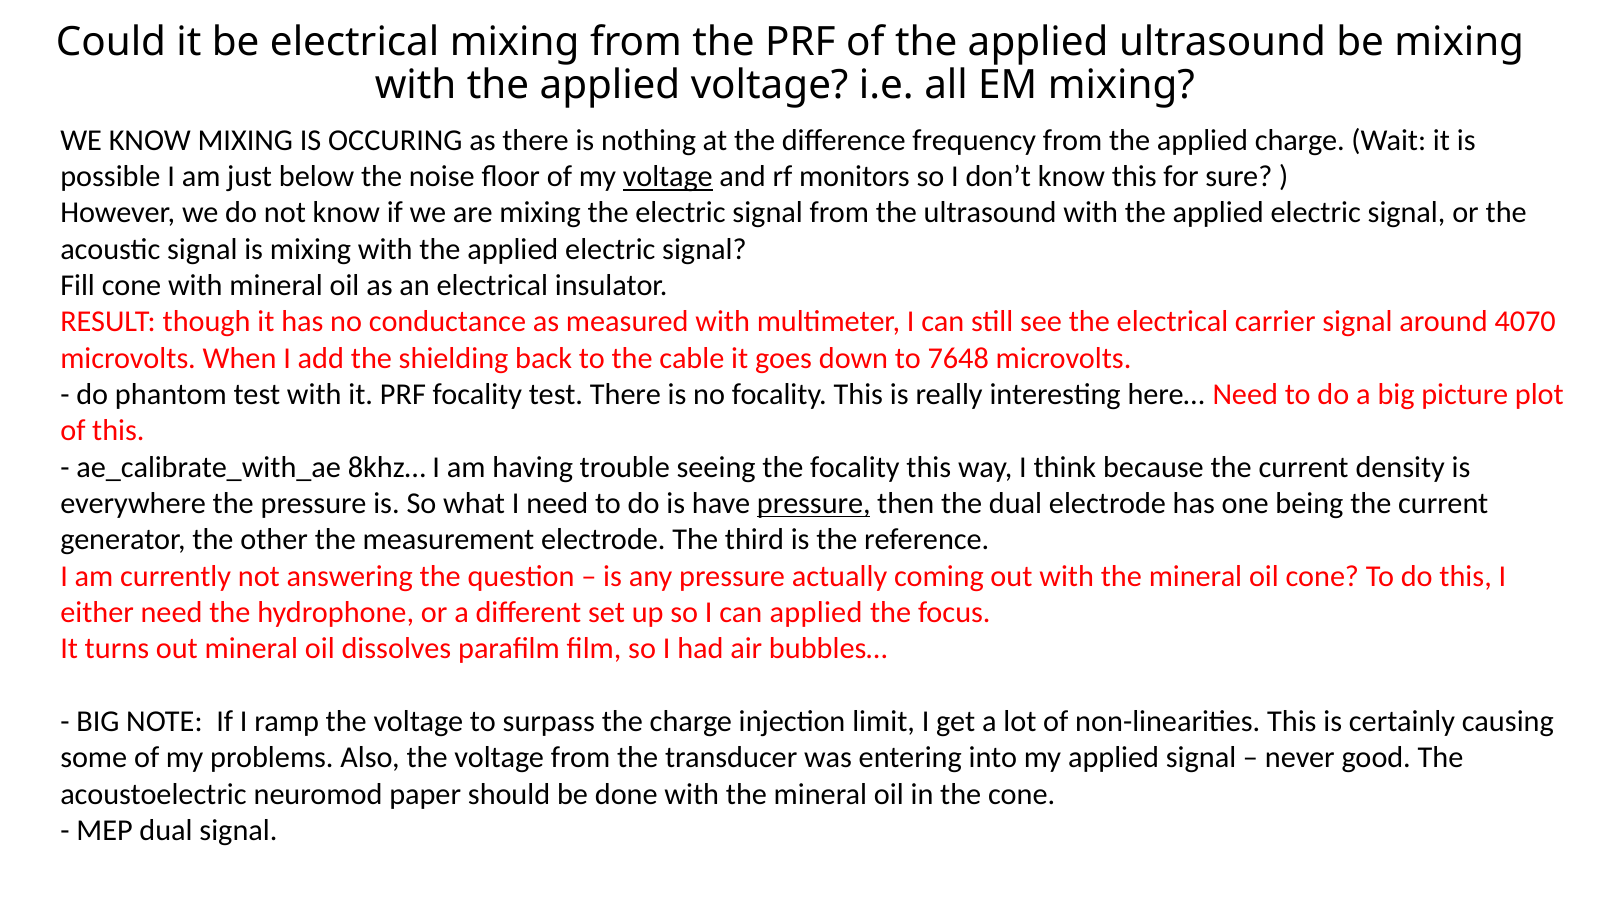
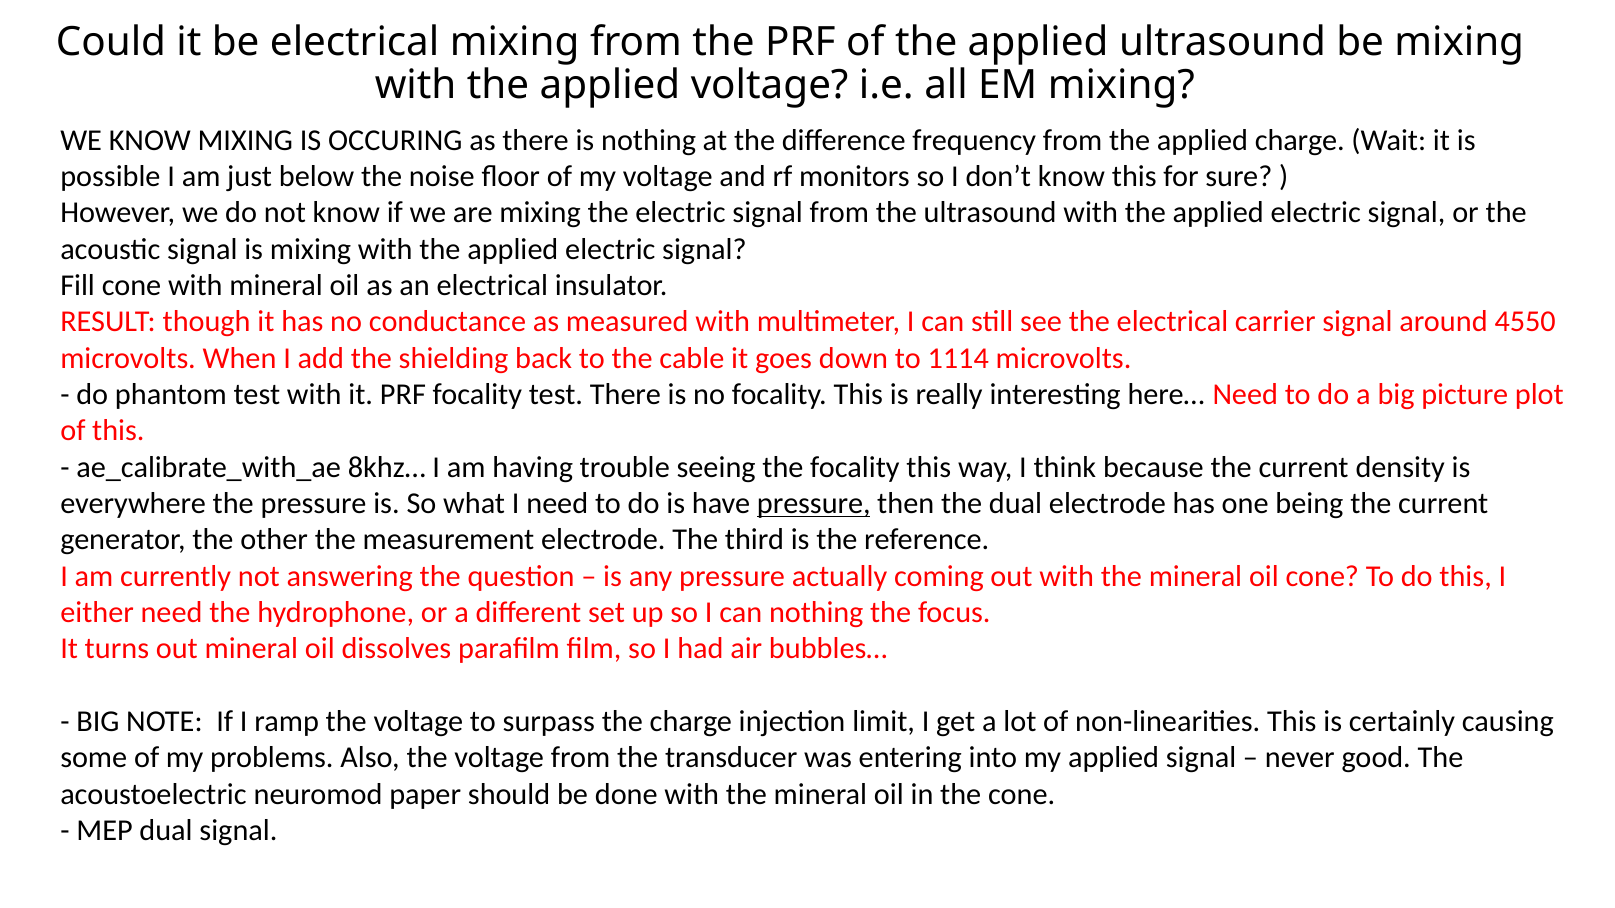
voltage underline: present -> none (668, 177)
4070: 4070 -> 4550 (1525, 322)
7648: 7648 -> 1114 (958, 358)
can applied: applied -> nothing (816, 613)
